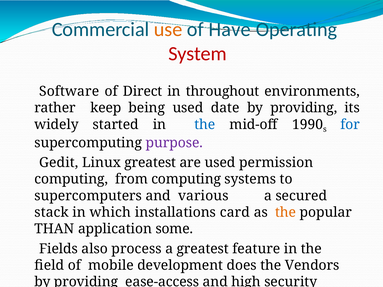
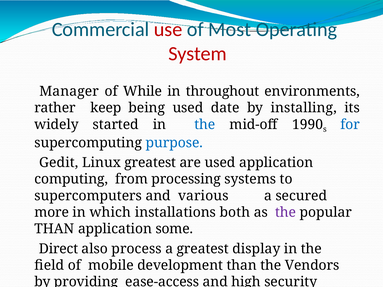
use colour: orange -> red (168, 30)
Have: Have -> Most (230, 30)
Software: Software -> Manager (69, 91)
Direct: Direct -> While (143, 91)
providing: providing -> installing (304, 108)
purpose colour: purple -> blue (174, 143)
used permission: permission -> application (276, 163)
from computing: computing -> processing (186, 179)
stack: stack -> more (52, 212)
card: card -> both (235, 212)
the colour: orange -> purple (286, 212)
Fields: Fields -> Direct (59, 249)
greatest feature: feature -> display (256, 249)
development does: does -> than (242, 266)
